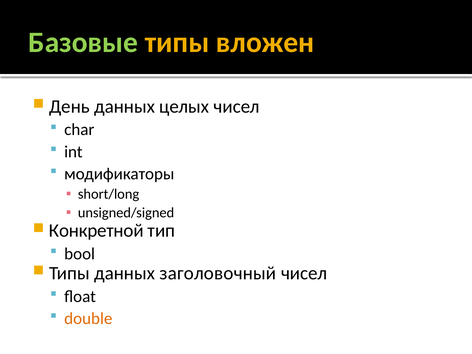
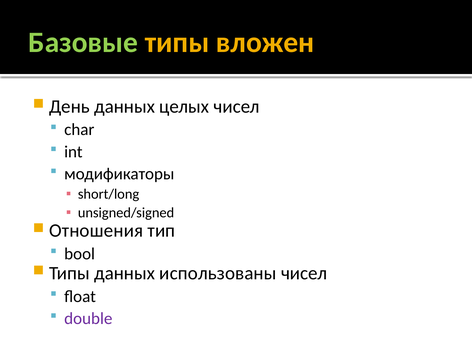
Конкретной: Конкретной -> Отношения (96, 231)
заголовочный: заголовочный -> использованы (218, 273)
double colour: orange -> purple (88, 319)
